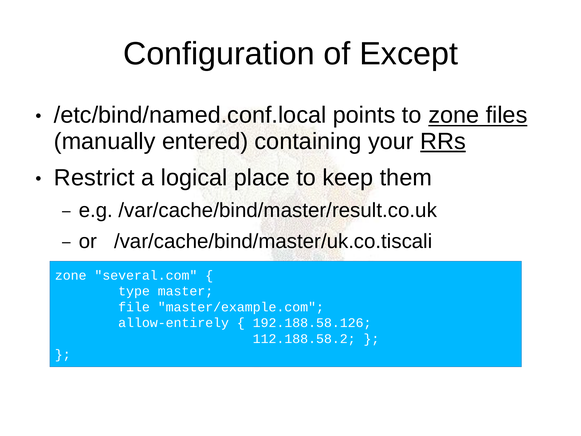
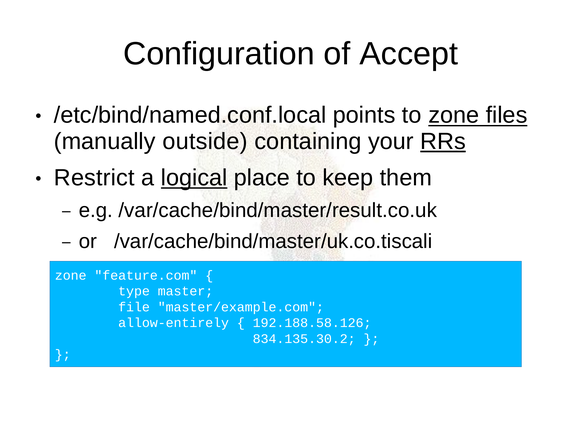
Except: Except -> Accept (409, 54)
entered: entered -> outside (205, 141)
logical underline: none -> present (194, 178)
several.com: several.com -> feature.com (146, 275)
112.188.58.2: 112.188.58.2 -> 834.135.30.2 (304, 339)
